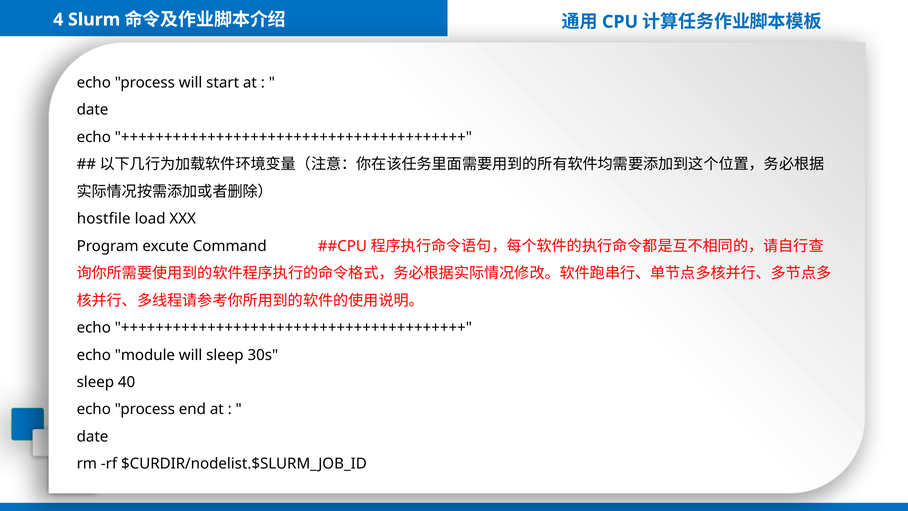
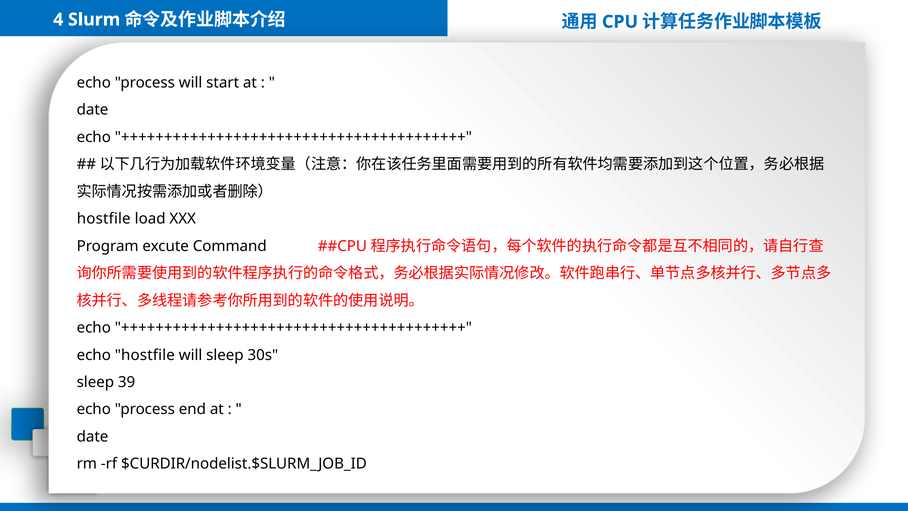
echo module: module -> hostfile (145, 355)
40: 40 -> 39 (127, 382)
